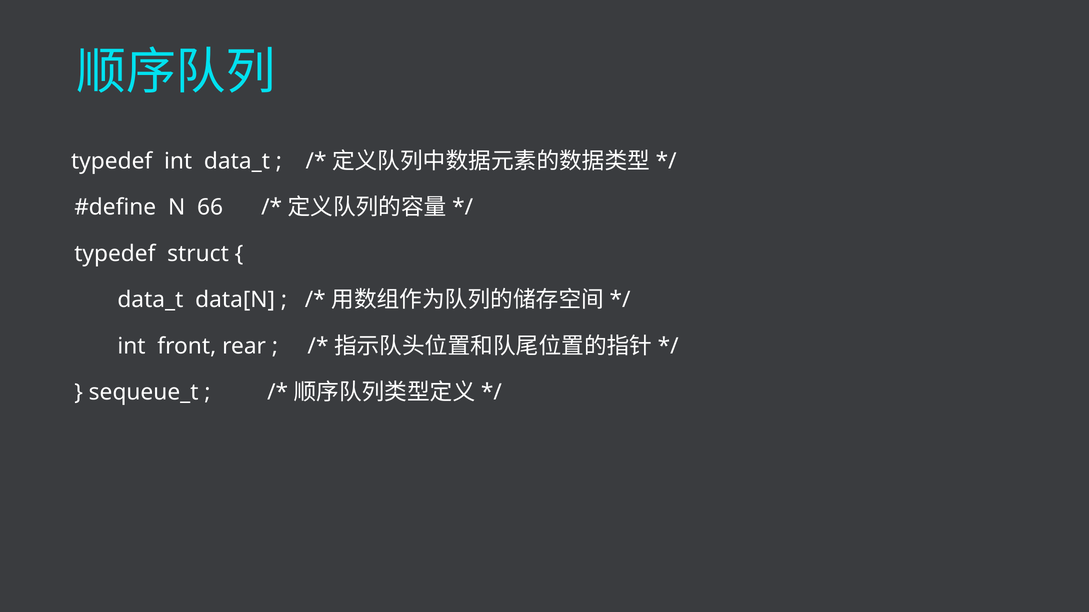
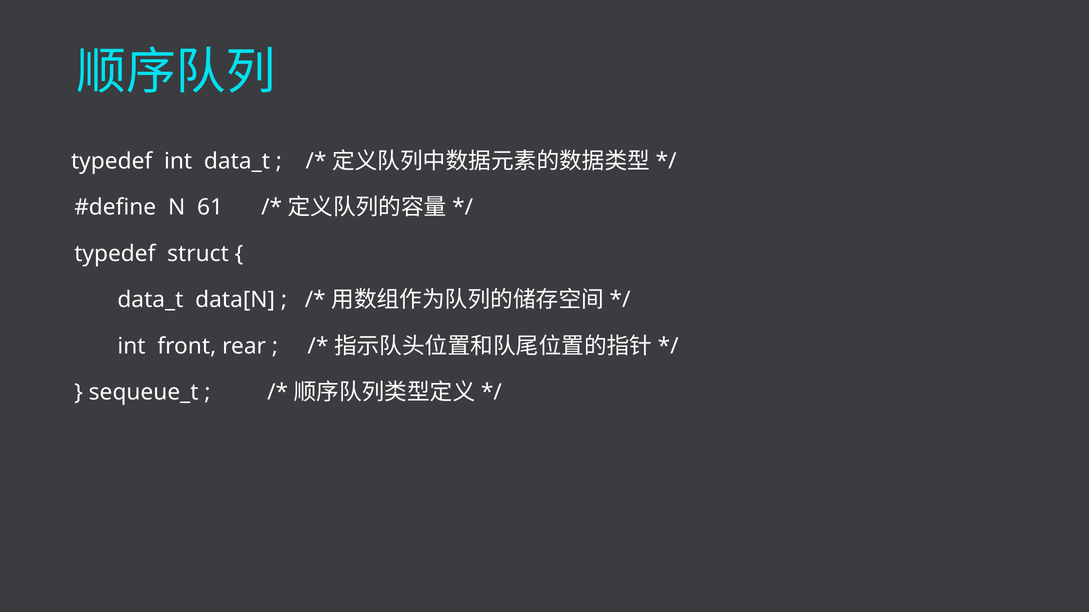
66: 66 -> 61 (210, 208)
